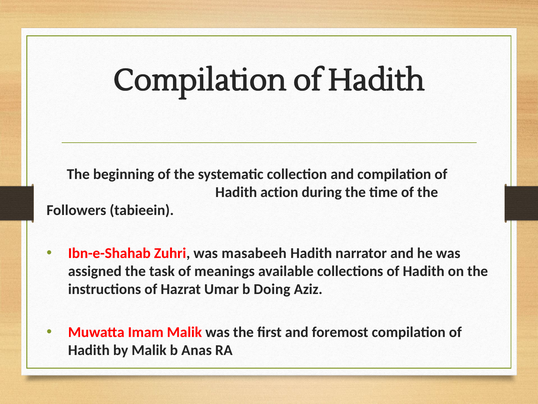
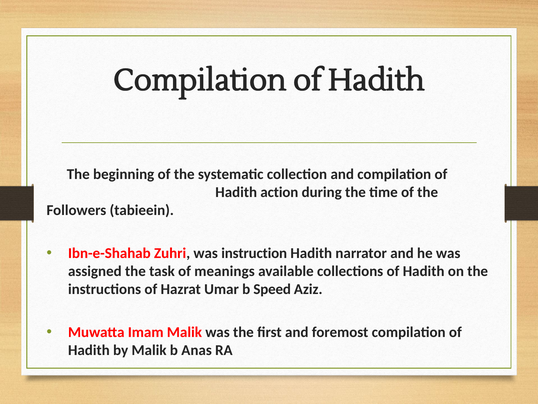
masabeeh: masabeeh -> instruction (254, 253)
Doing: Doing -> Speed (272, 289)
